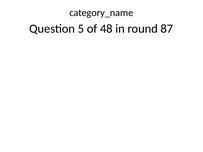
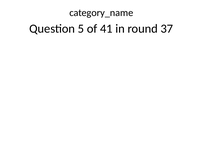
48: 48 -> 41 (106, 29)
87: 87 -> 37 (167, 29)
